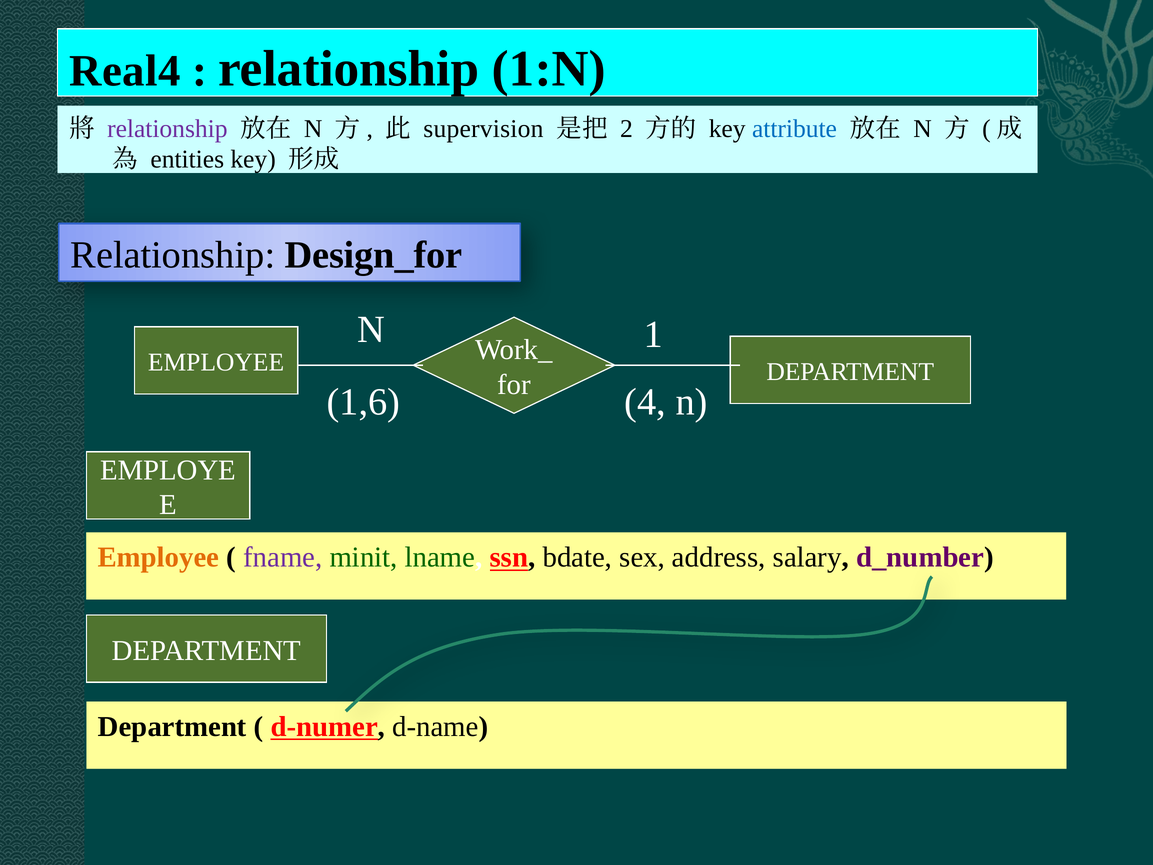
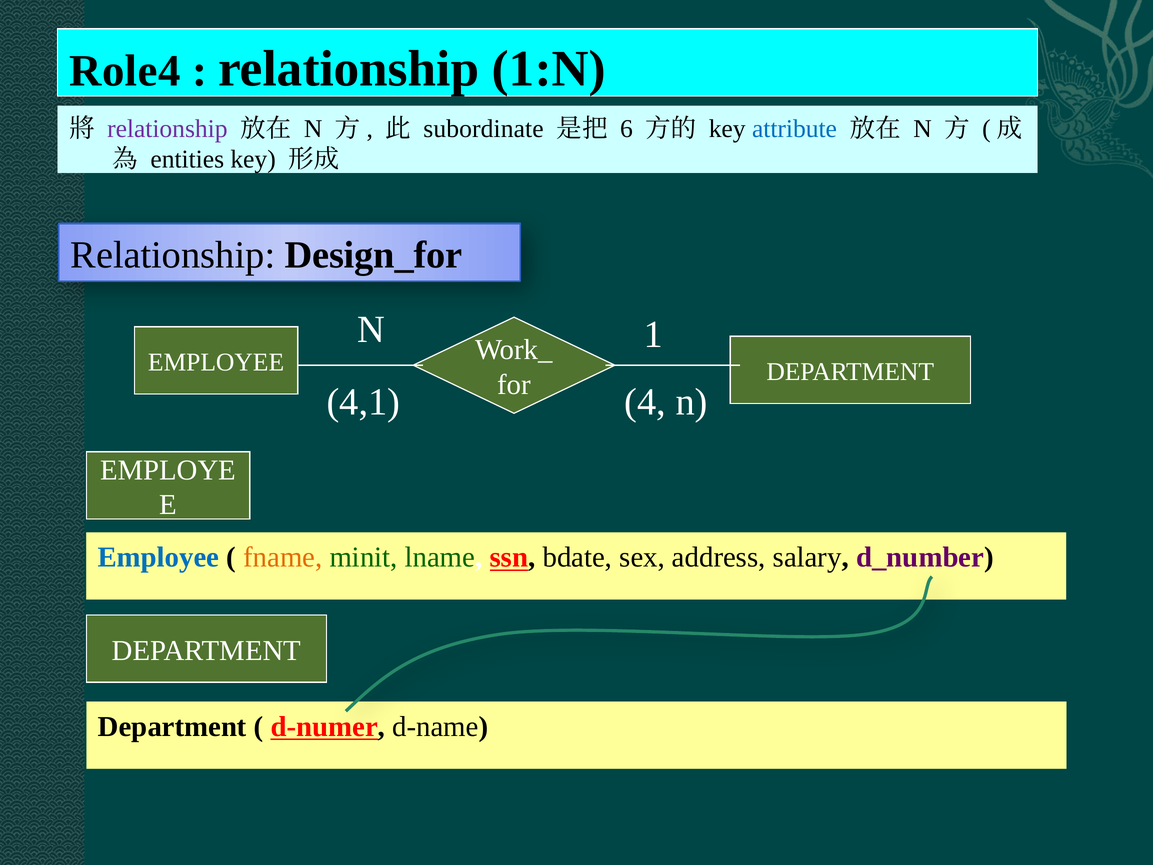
Real4: Real4 -> Role4 (125, 71)
supervision: supervision -> subordinate (483, 129)
2: 2 -> 6 (626, 129)
1,6: 1,6 -> 4,1 (363, 402)
Employee colour: orange -> blue (158, 557)
fname colour: purple -> orange (283, 557)
